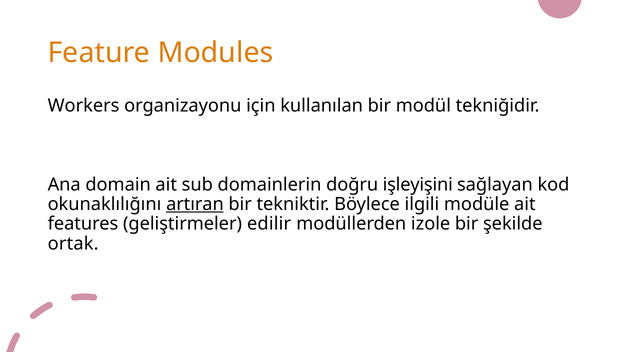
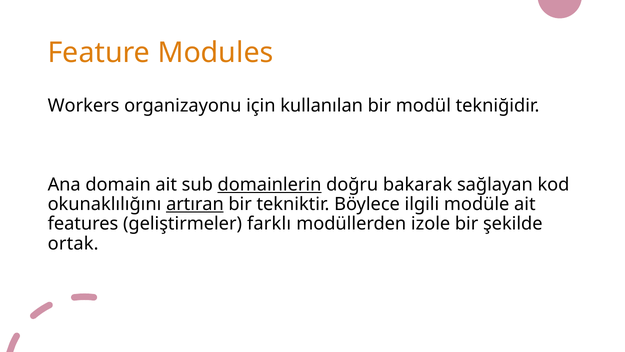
domainlerin underline: none -> present (269, 184)
işleyişini: işleyişini -> bakarak (418, 184)
edilir: edilir -> farklı (269, 224)
